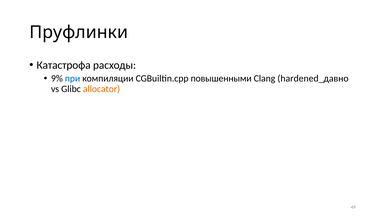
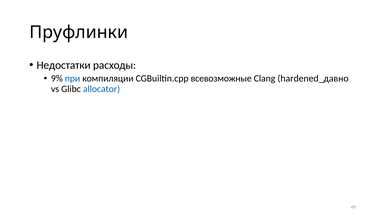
Катастрофа: Катастрофа -> Недостатки (64, 65)
повышенными: повышенными -> всевозможные (221, 78)
allocator colour: orange -> blue (102, 89)
